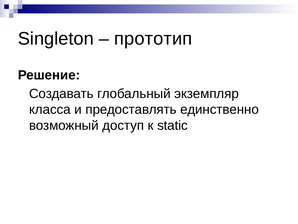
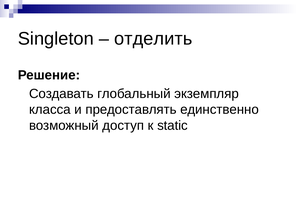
прототип: прототип -> отделить (153, 39)
